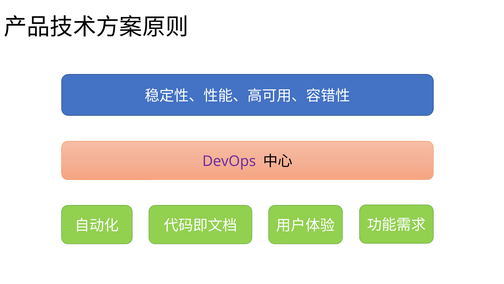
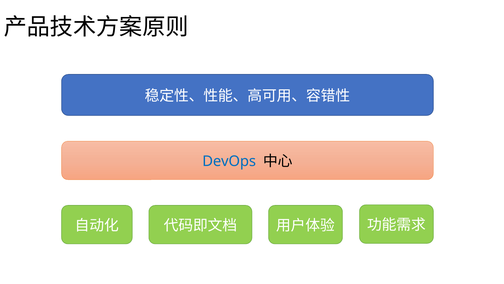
DevOps colour: purple -> blue (229, 161)
